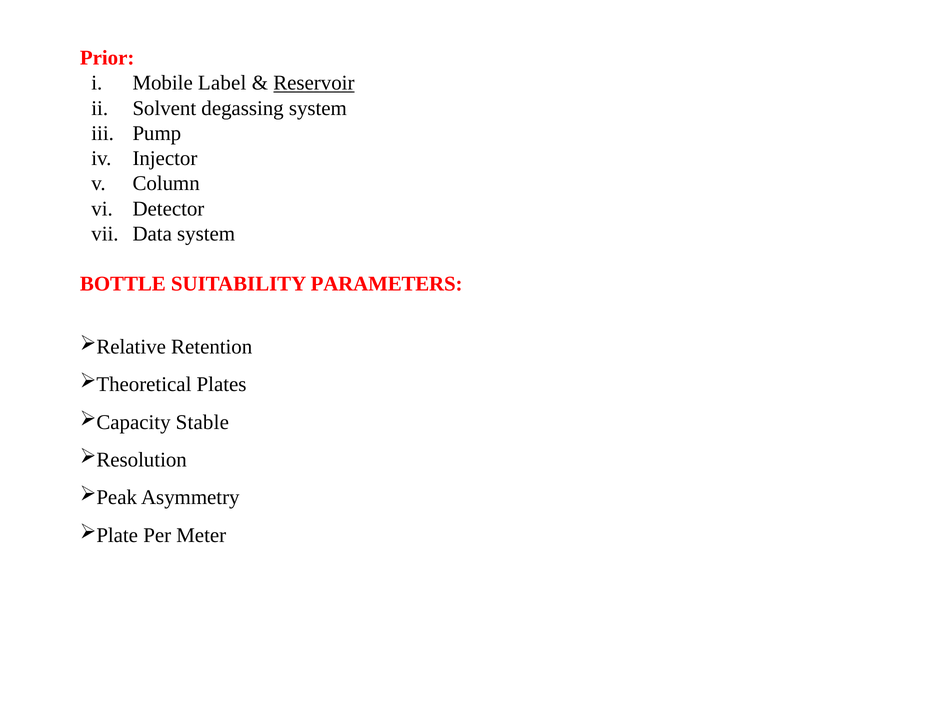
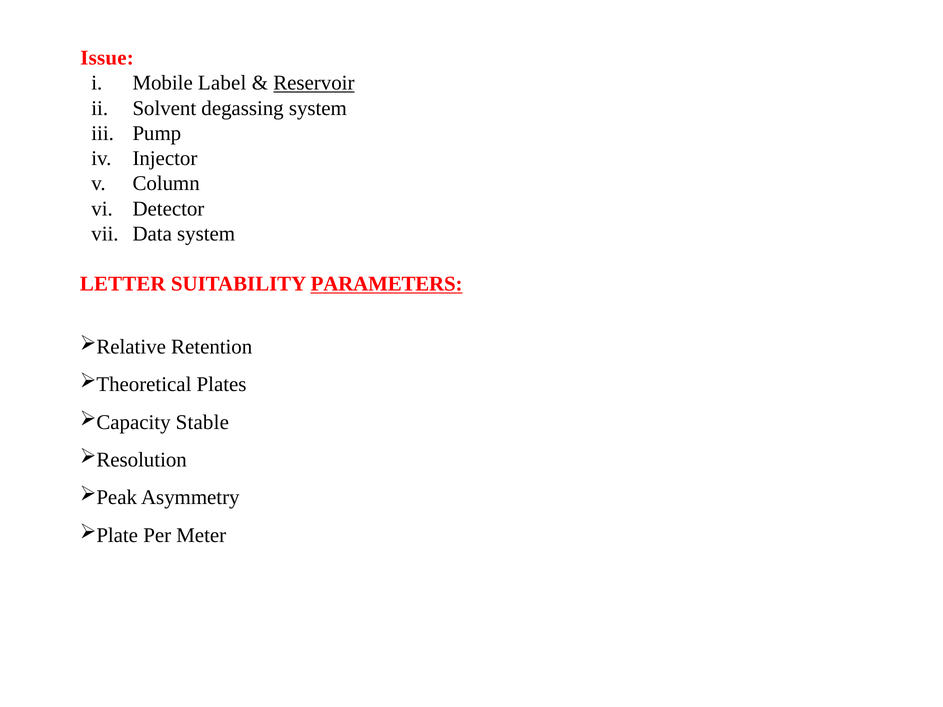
Prior: Prior -> Issue (107, 58)
BOTTLE: BOTTLE -> LETTER (123, 284)
PARAMETERS underline: none -> present (387, 284)
